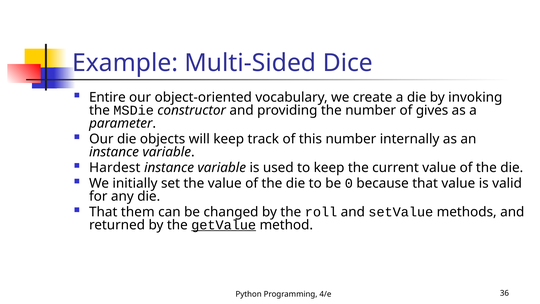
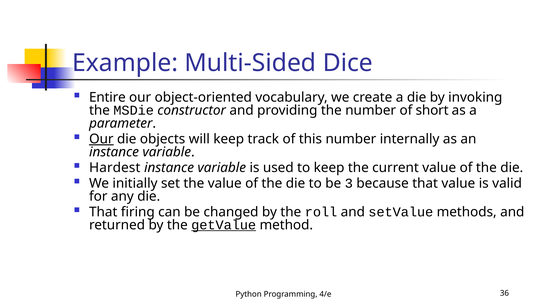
gives: gives -> short (432, 110)
Our underline: none -> present (101, 139)
0: 0 -> 3 (349, 183)
them: them -> firing (138, 212)
